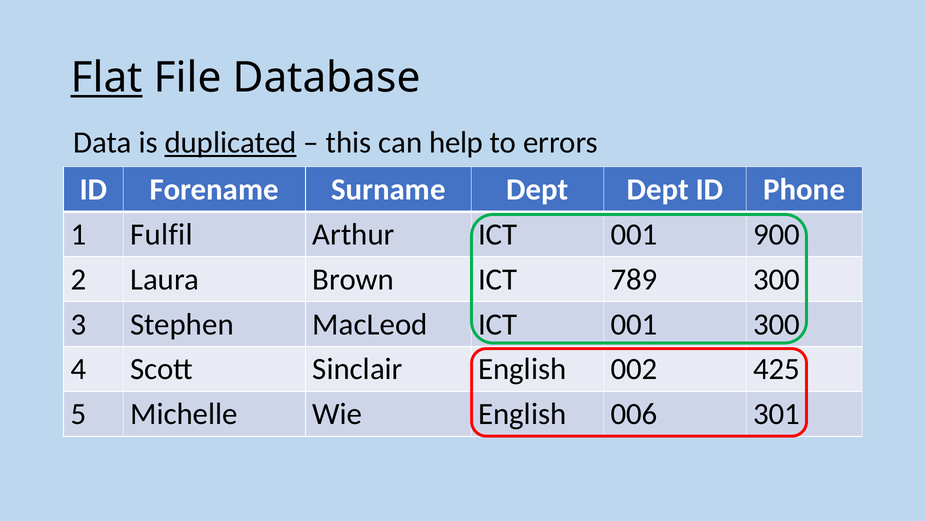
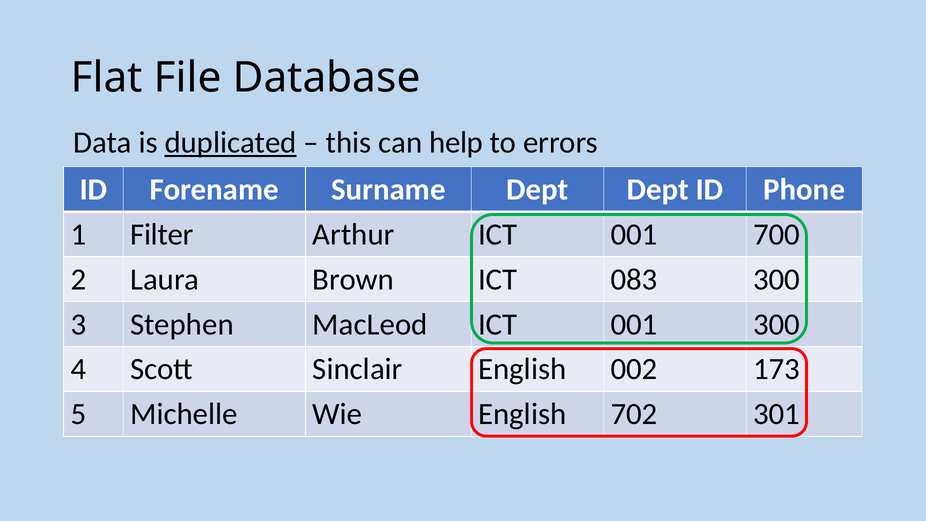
Flat underline: present -> none (107, 78)
Fulfil: Fulfil -> Filter (162, 234)
900: 900 -> 700 (777, 234)
789: 789 -> 083 (634, 279)
425: 425 -> 173 (777, 369)
006: 006 -> 702 (634, 414)
